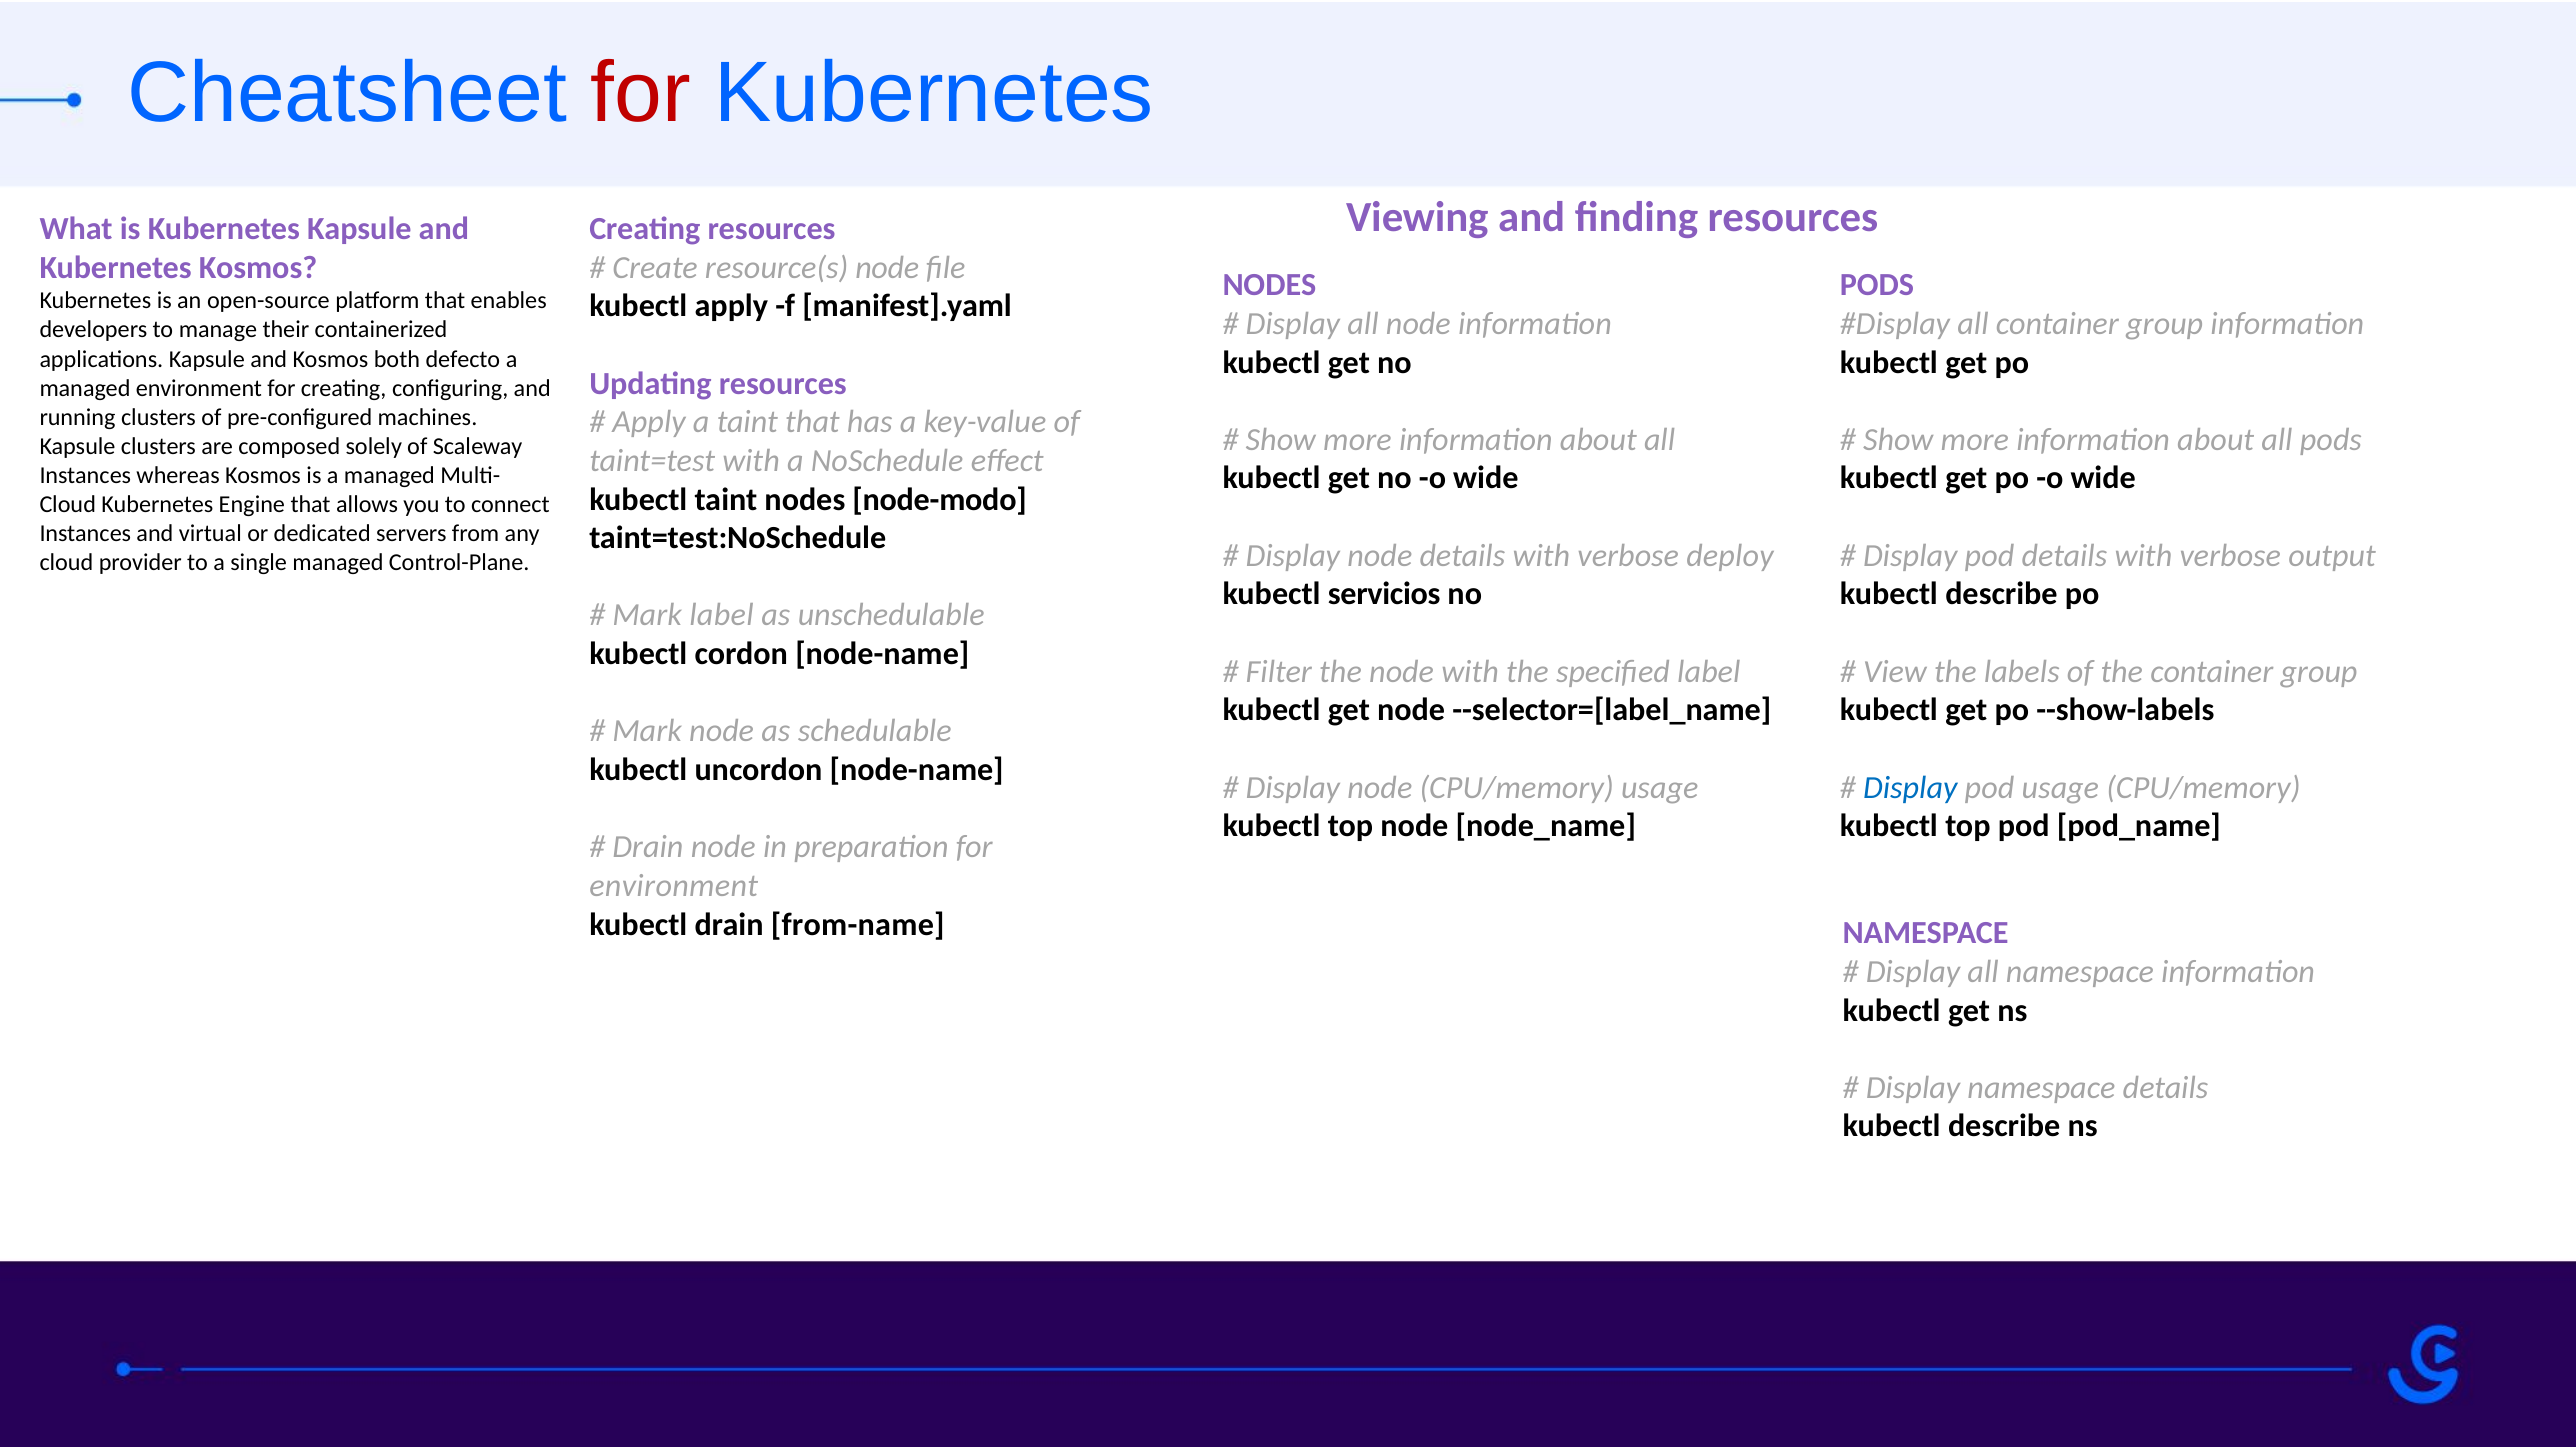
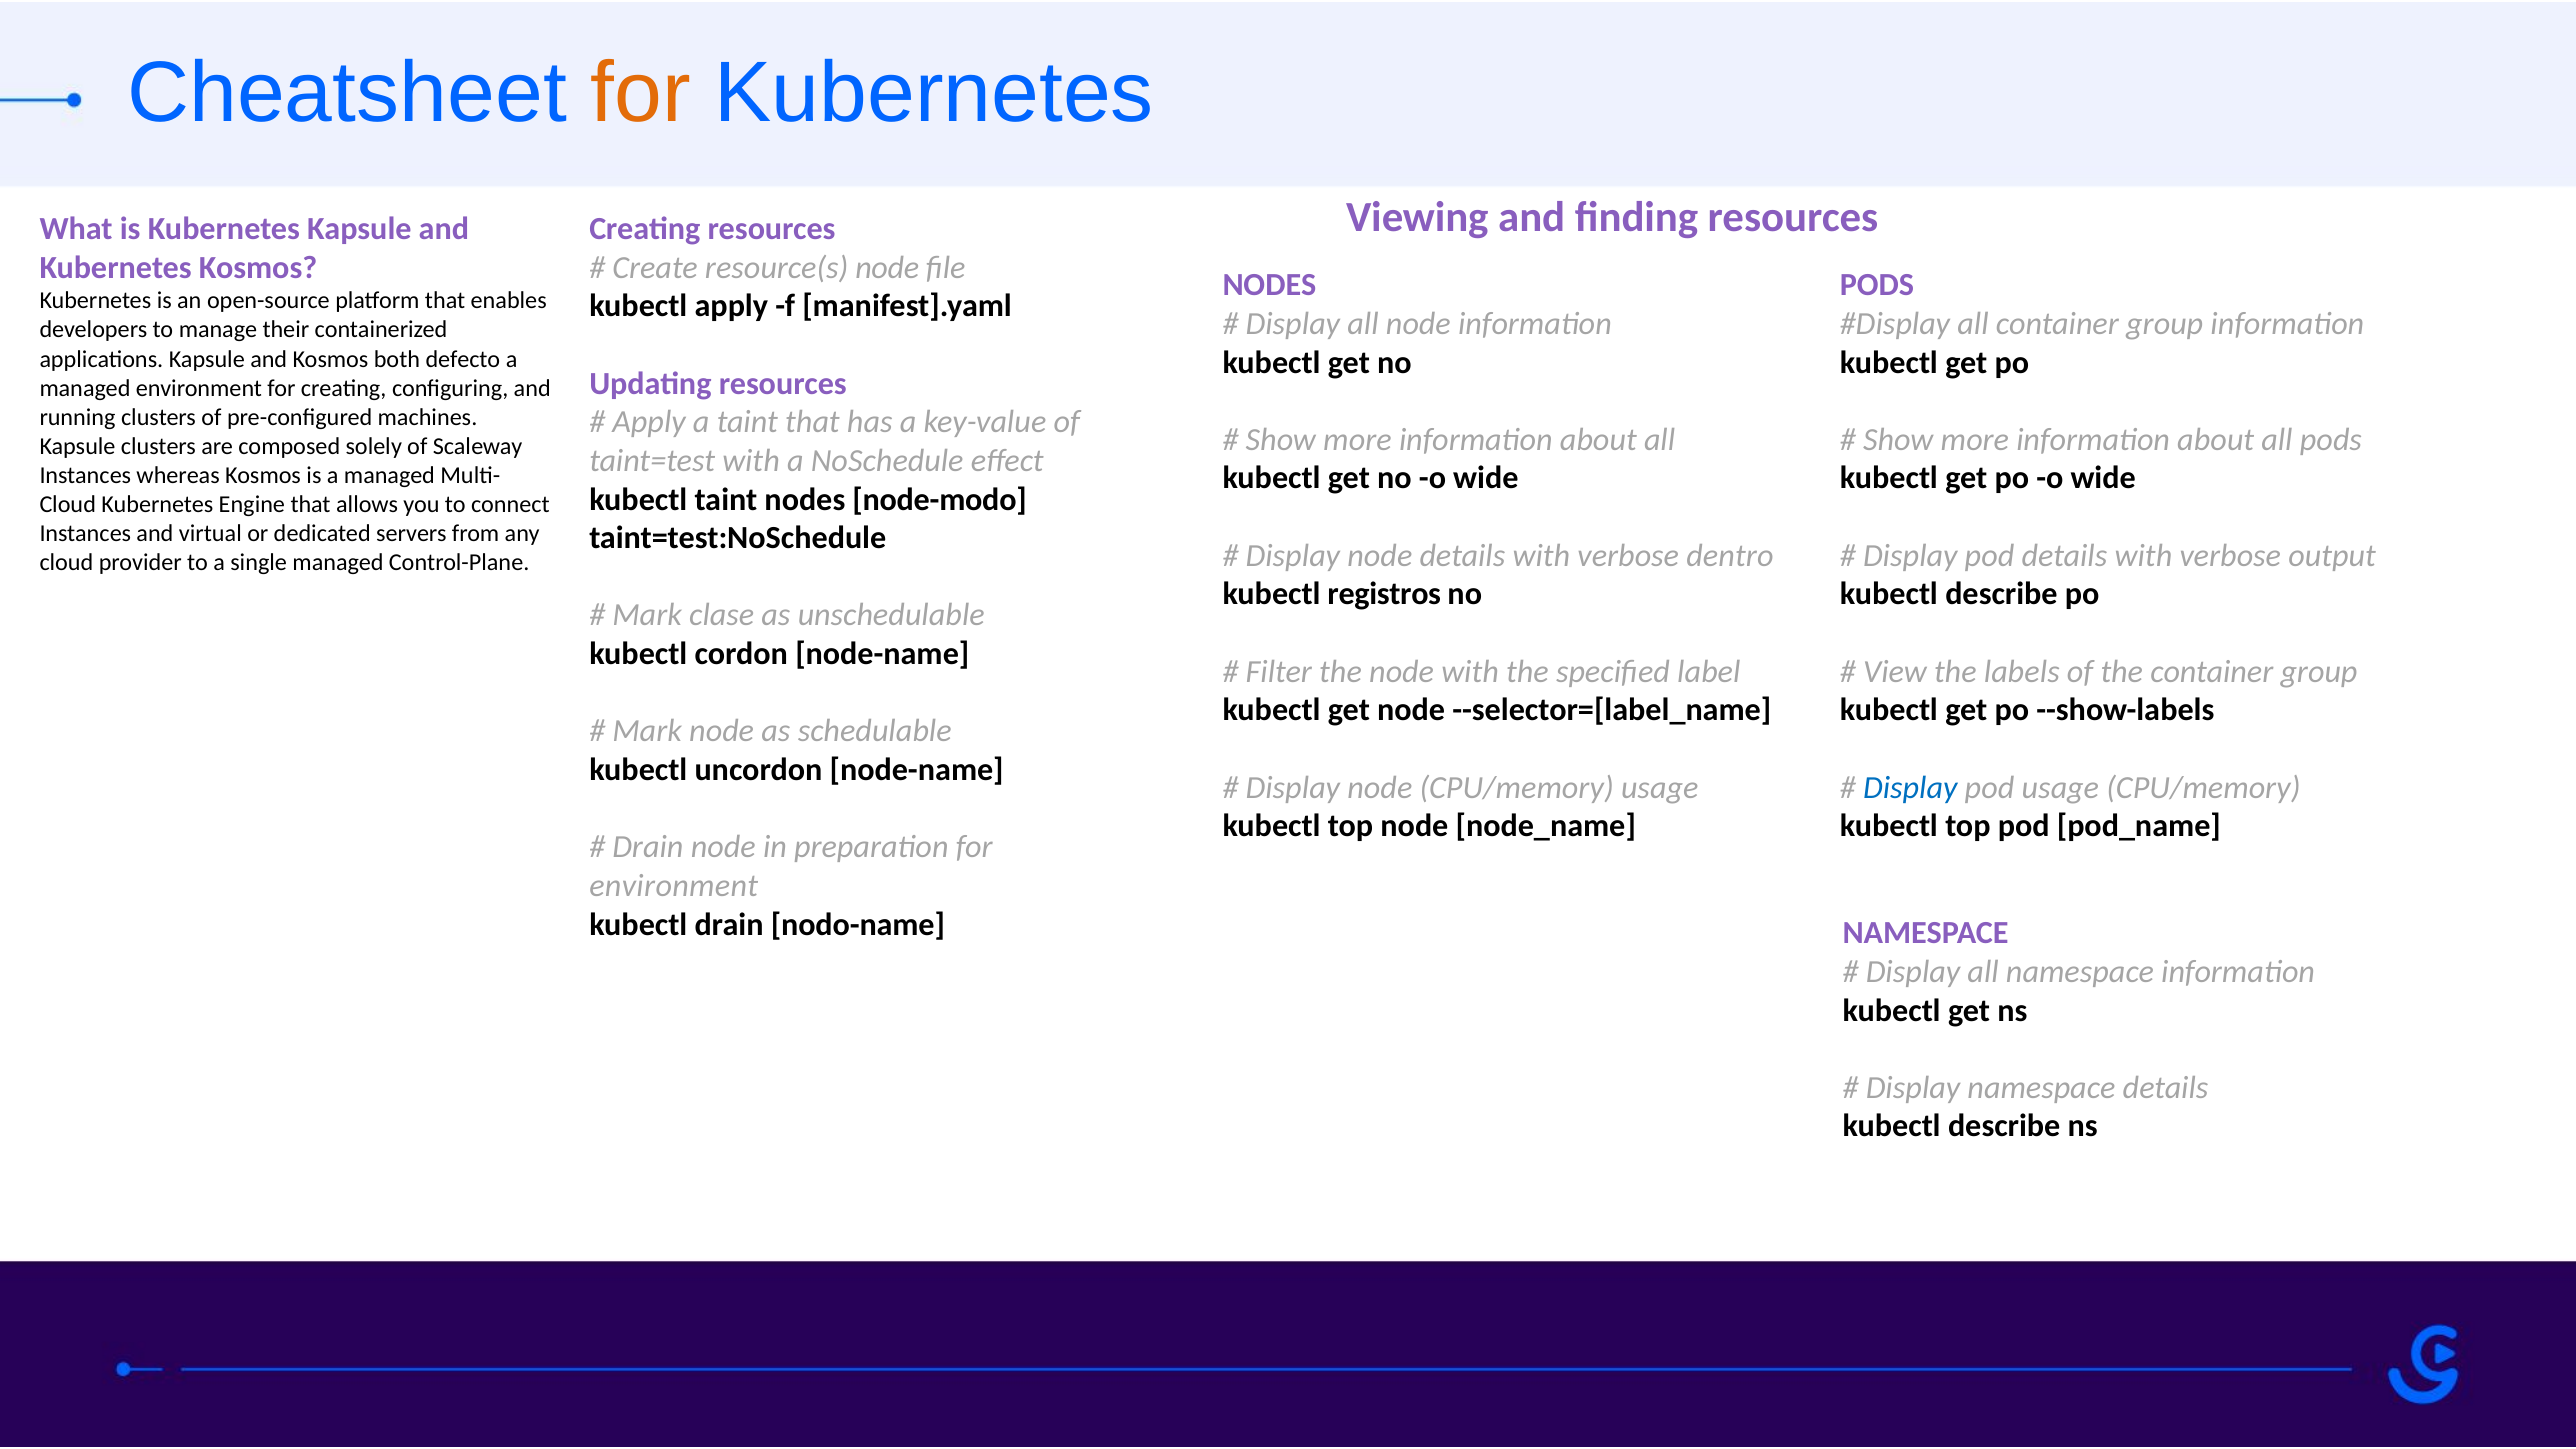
for colour: red -> orange (641, 93)
deploy: deploy -> dentro (1730, 556)
servicios: servicios -> registros (1384, 594)
Mark label: label -> clase (722, 615)
from-name: from-name -> nodo-name (858, 924)
